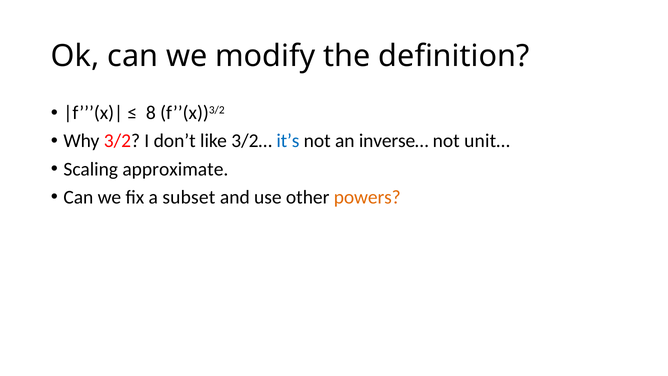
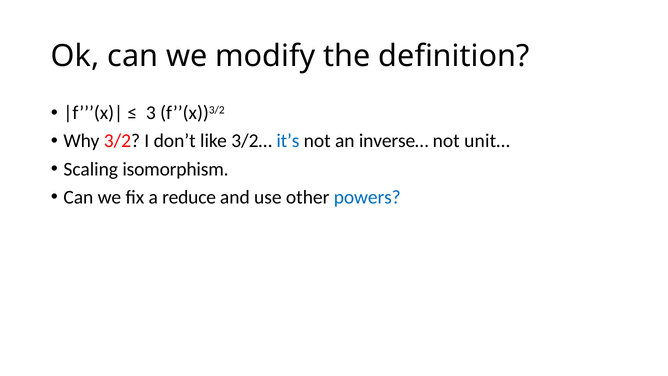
8: 8 -> 3 (151, 113)
approximate: approximate -> isomorphism (175, 169)
subset: subset -> reduce (189, 197)
powers colour: orange -> blue (367, 197)
